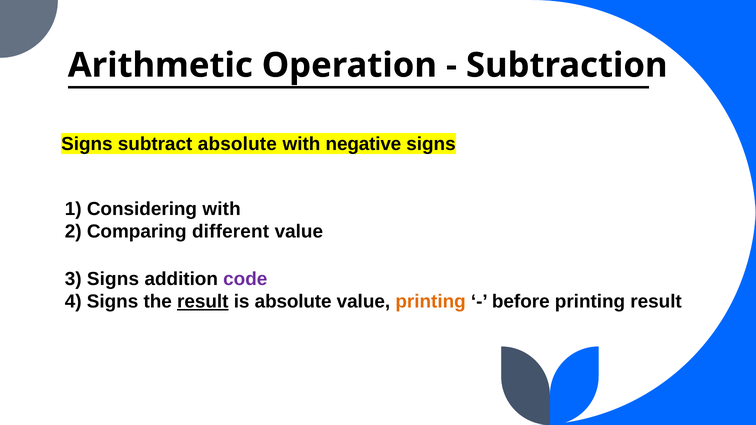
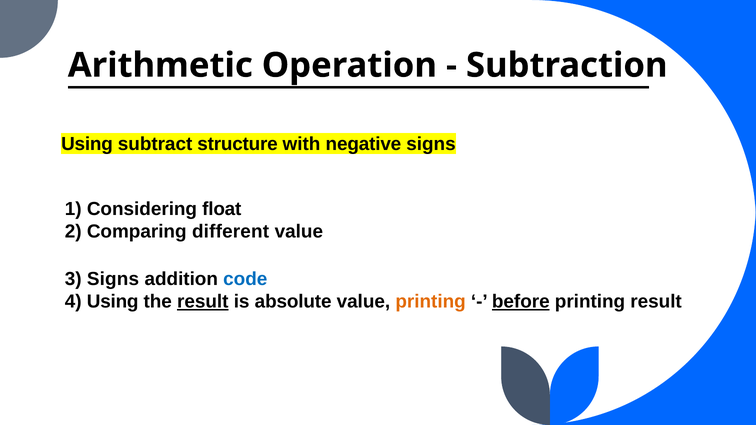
Signs: Signs -> Using (87, 144)
subtract absolute: absolute -> structure (238, 144)
Considering with: with -> float (222, 209)
code colour: purple -> blue (245, 279)
4 Signs: Signs -> Using (113, 302)
before underline: none -> present (521, 302)
